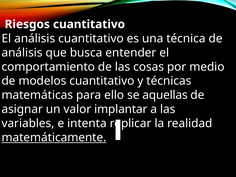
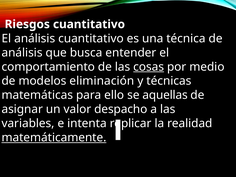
cosas underline: none -> present (149, 67)
modelos cuantitativo: cuantitativo -> eliminación (102, 81)
implantar: implantar -> despacho (121, 109)
